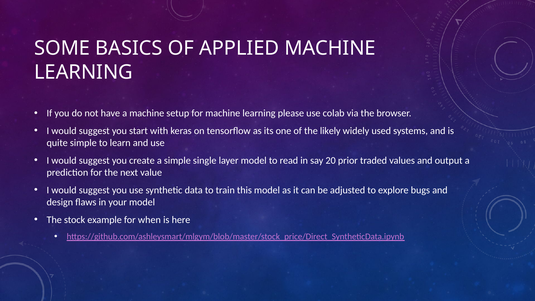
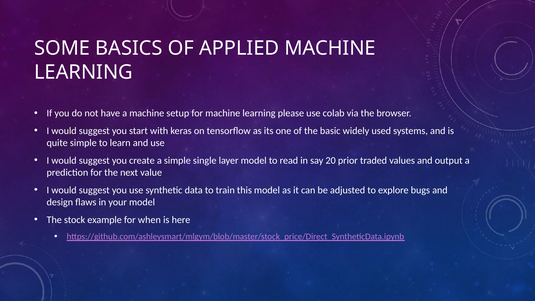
likely: likely -> basic (330, 131)
